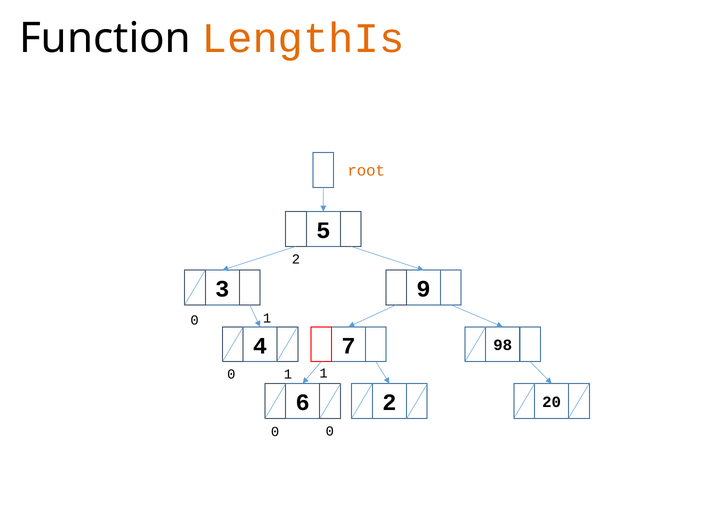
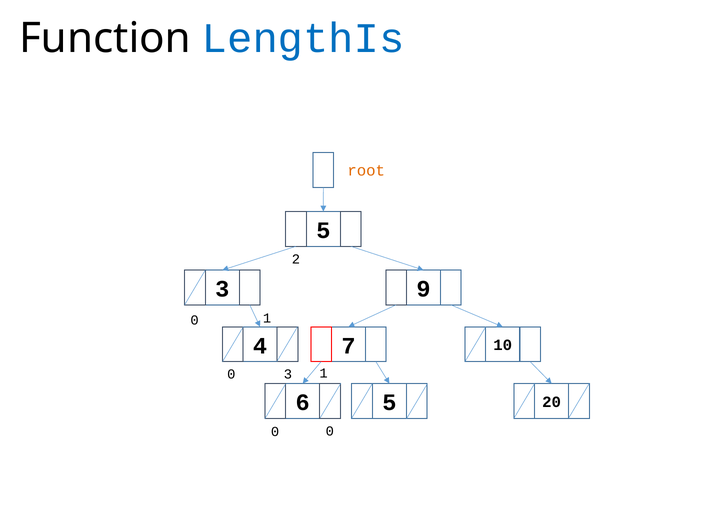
LengthIs colour: orange -> blue (303, 39)
98: 98 -> 10 (503, 345)
1: 1 -> 3 (288, 374)
6 2: 2 -> 5 (389, 403)
